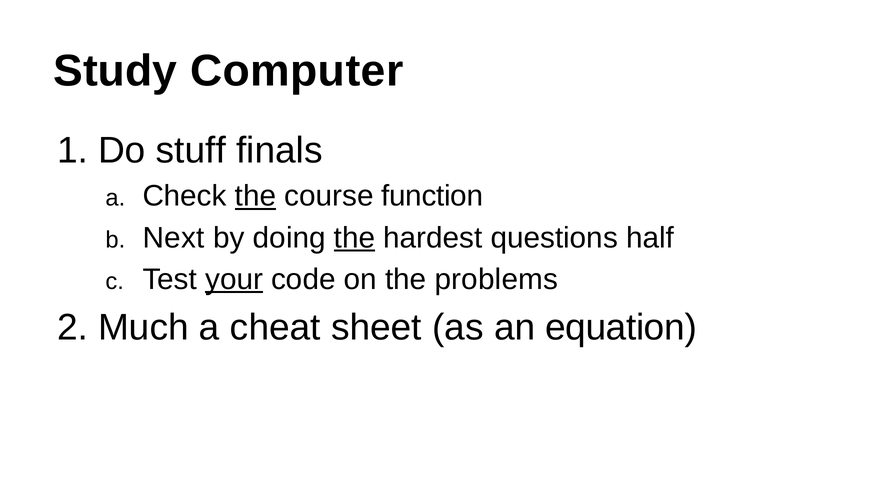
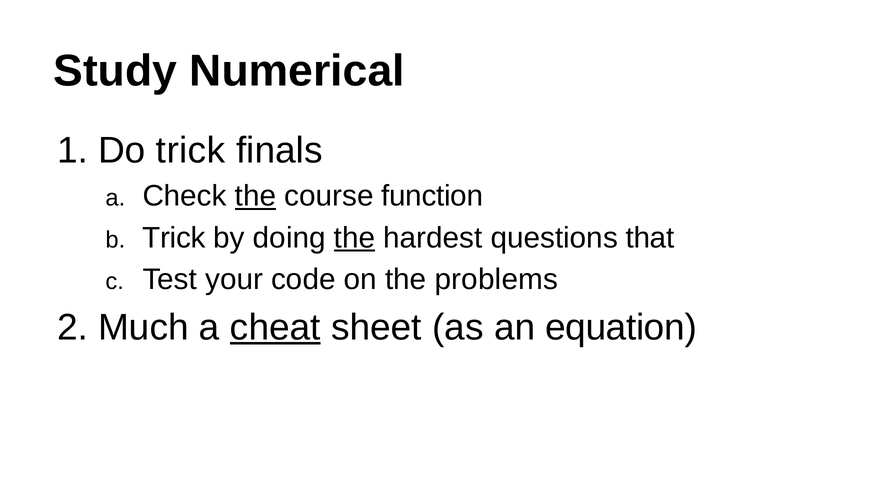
Computer: Computer -> Numerical (297, 71)
Do stuff: stuff -> trick (191, 151)
Next: Next -> Trick (174, 238)
half: half -> that (650, 238)
your underline: present -> none (234, 279)
cheat underline: none -> present (275, 327)
